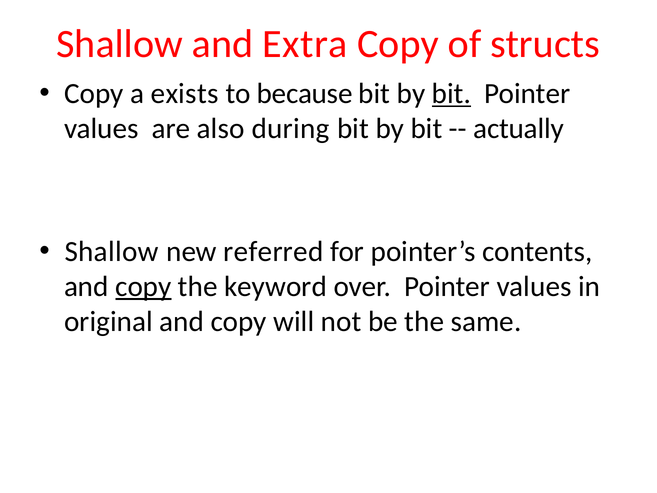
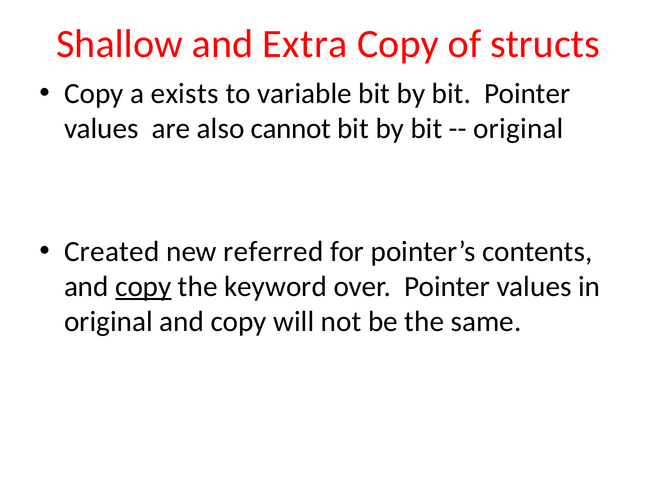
because: because -> variable (305, 94)
bit underline: present -> none (451, 94)
during: during -> cannot (291, 129)
actually: actually -> original (518, 129)
Shallow: Shallow -> Created (112, 251)
